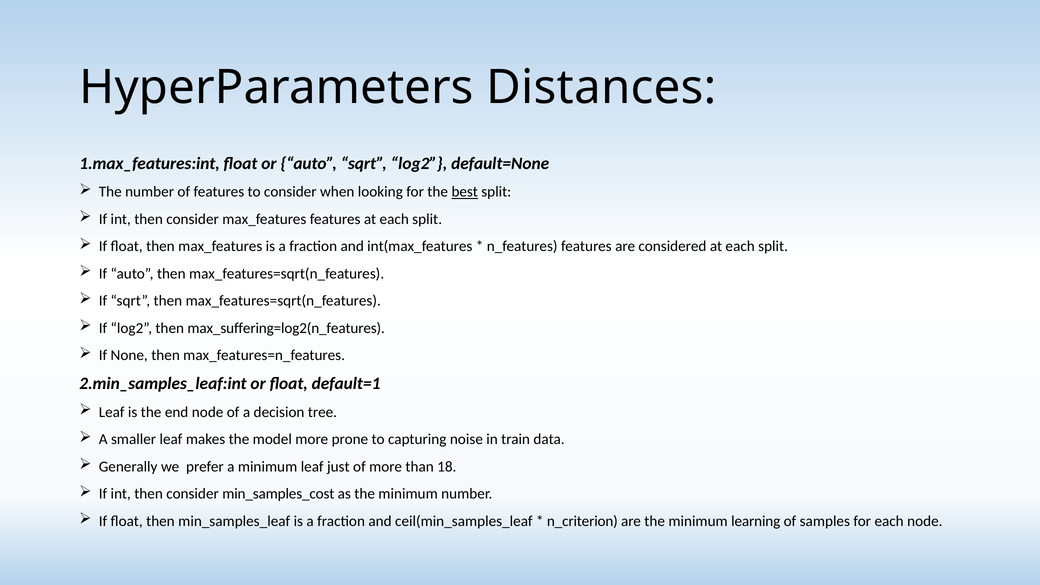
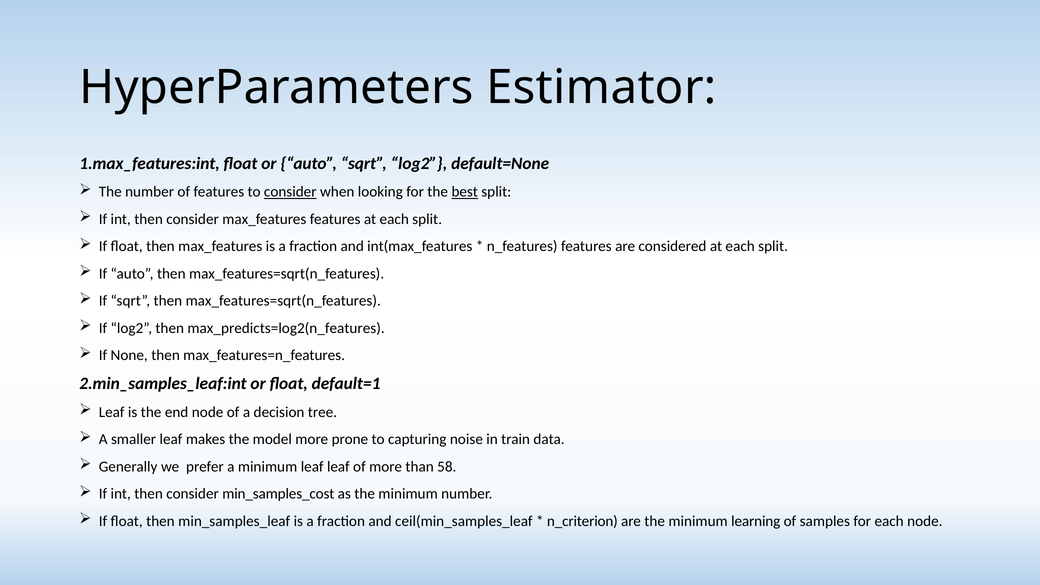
Distances: Distances -> Estimator (601, 87)
consider underline: none -> present (290, 192)
max_suffering=log2(n_features: max_suffering=log2(n_features -> max_predicts=log2(n_features (286, 328)
leaf just: just -> leaf (338, 467)
18: 18 -> 58 (447, 467)
